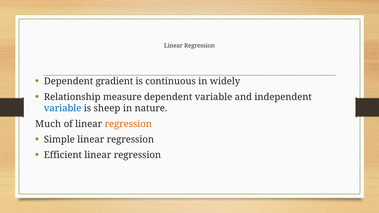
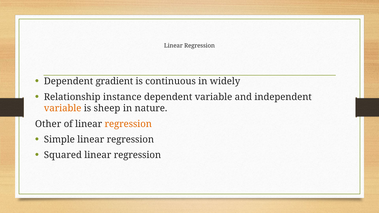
measure: measure -> instance (122, 97)
variable colour: blue -> orange (63, 108)
Much: Much -> Other (48, 124)
Efficient: Efficient -> Squared (63, 155)
